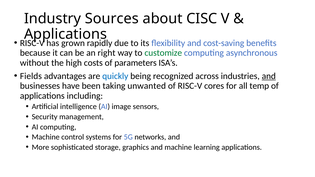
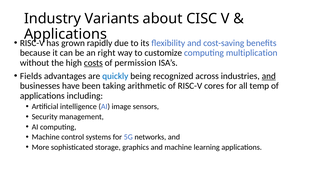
Sources: Sources -> Variants (112, 19)
customize colour: green -> black (163, 53)
asynchronous: asynchronous -> multiplication (252, 53)
costs underline: none -> present (93, 63)
parameters: parameters -> permission (135, 63)
unwanted: unwanted -> arithmetic (147, 86)
